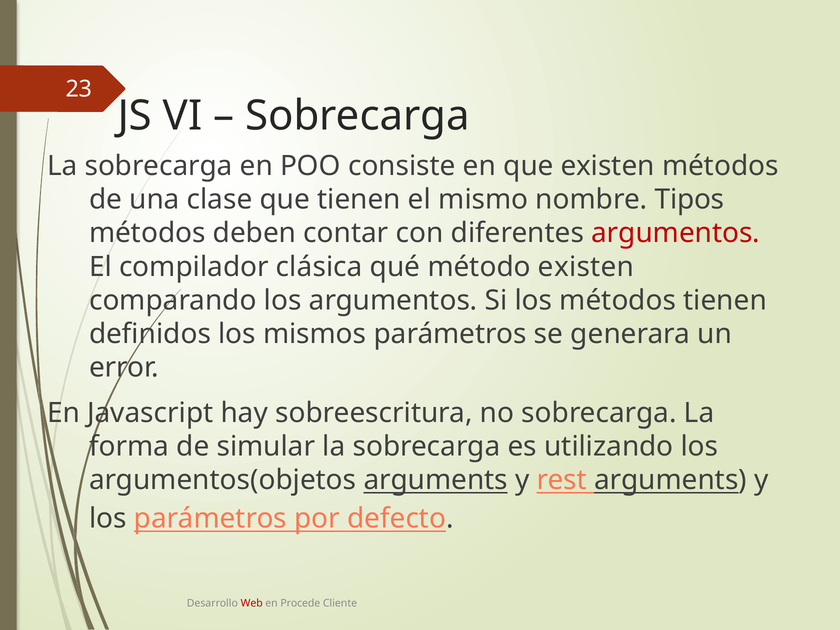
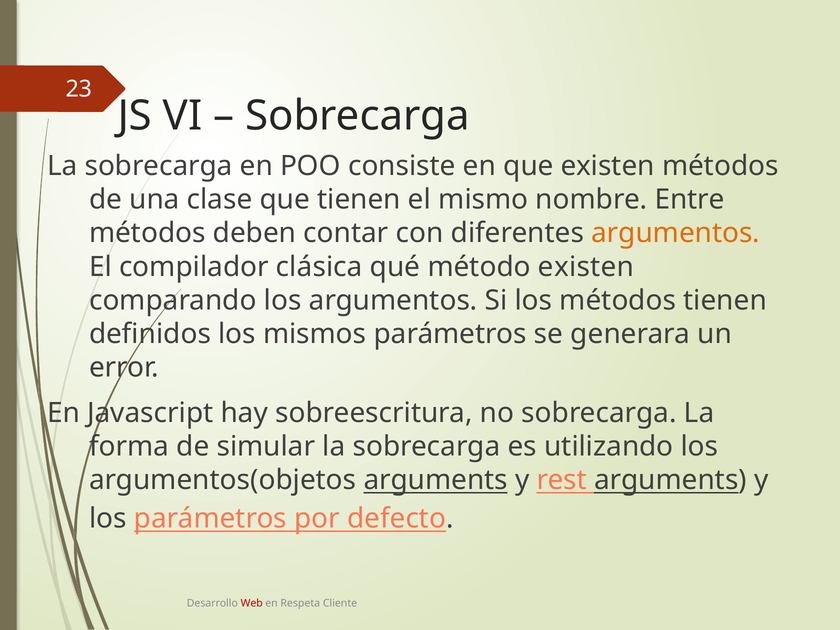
Tipos: Tipos -> Entre (690, 200)
argumentos colour: red -> orange (676, 233)
Procede: Procede -> Respeta (300, 603)
